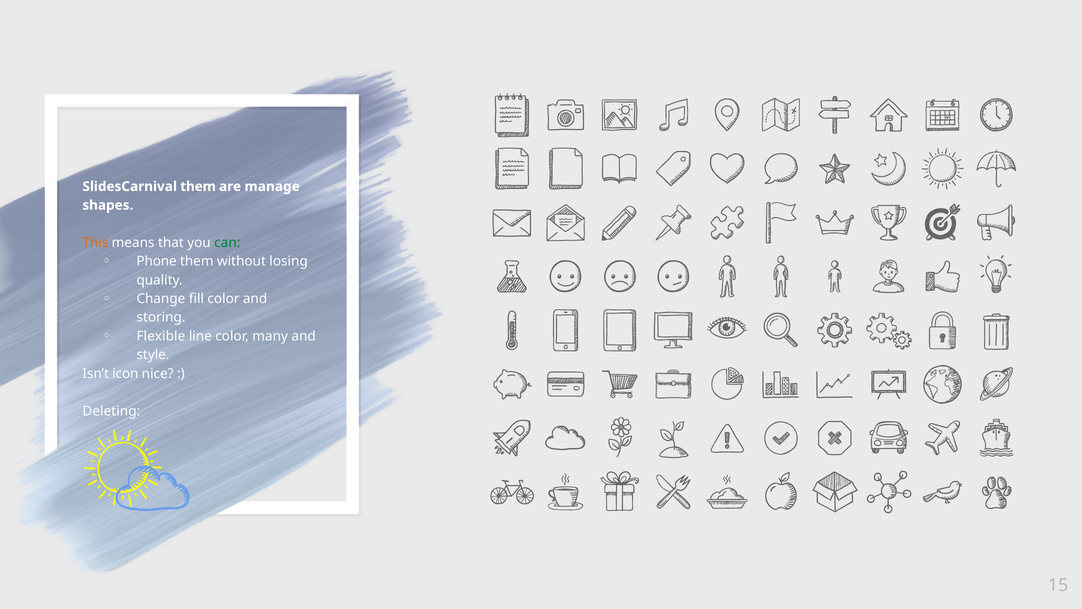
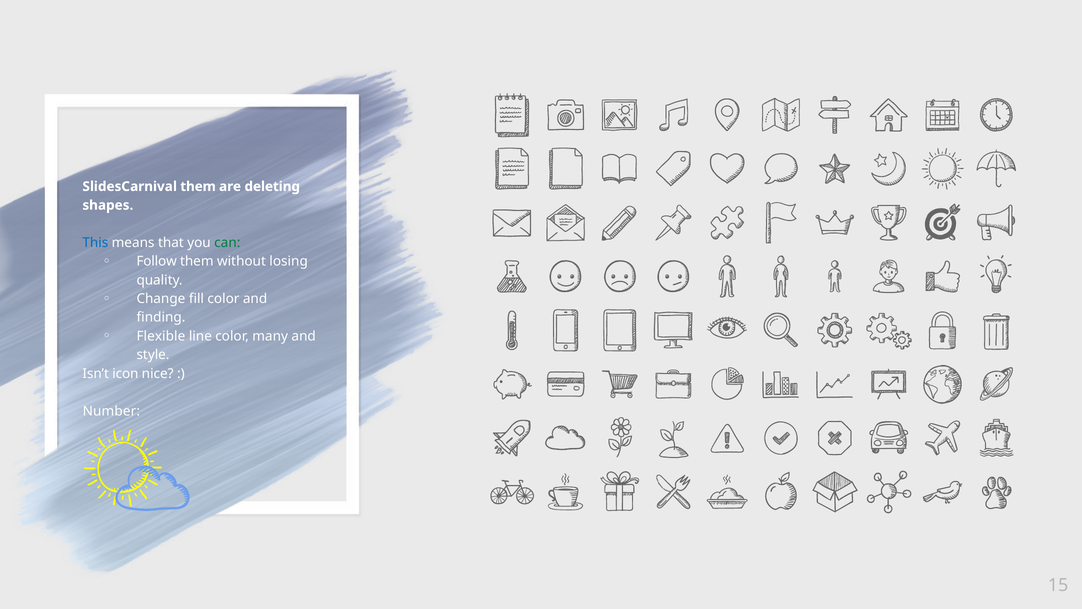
manage: manage -> deleting (272, 186)
This colour: orange -> blue (95, 243)
Phone: Phone -> Follow (157, 261)
storing: storing -> finding (161, 317)
Deleting: Deleting -> Number (111, 411)
